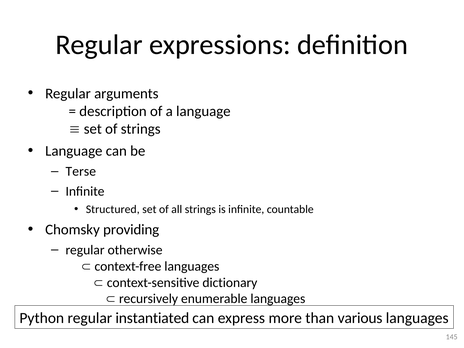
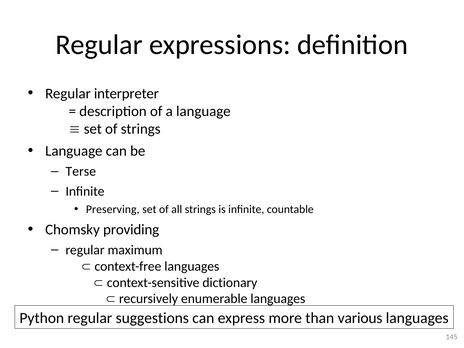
arguments: arguments -> interpreter (126, 93)
Structured: Structured -> Preserving (113, 209)
otherwise: otherwise -> maximum (135, 250)
instantiated: instantiated -> suggestions (152, 318)
